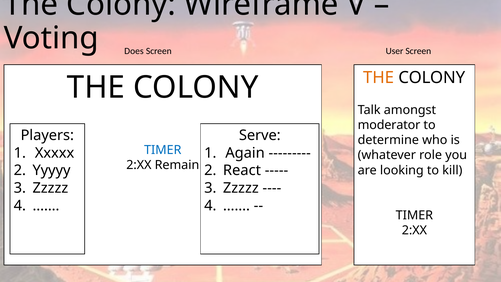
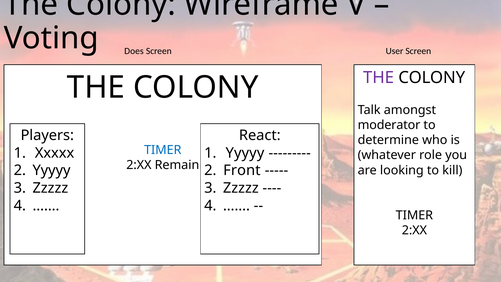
THE colour: orange -> purple (379, 78)
Serve: Serve -> React (260, 135)
Again: Again -> Yyyyy (245, 153)
React: React -> Front (242, 170)
